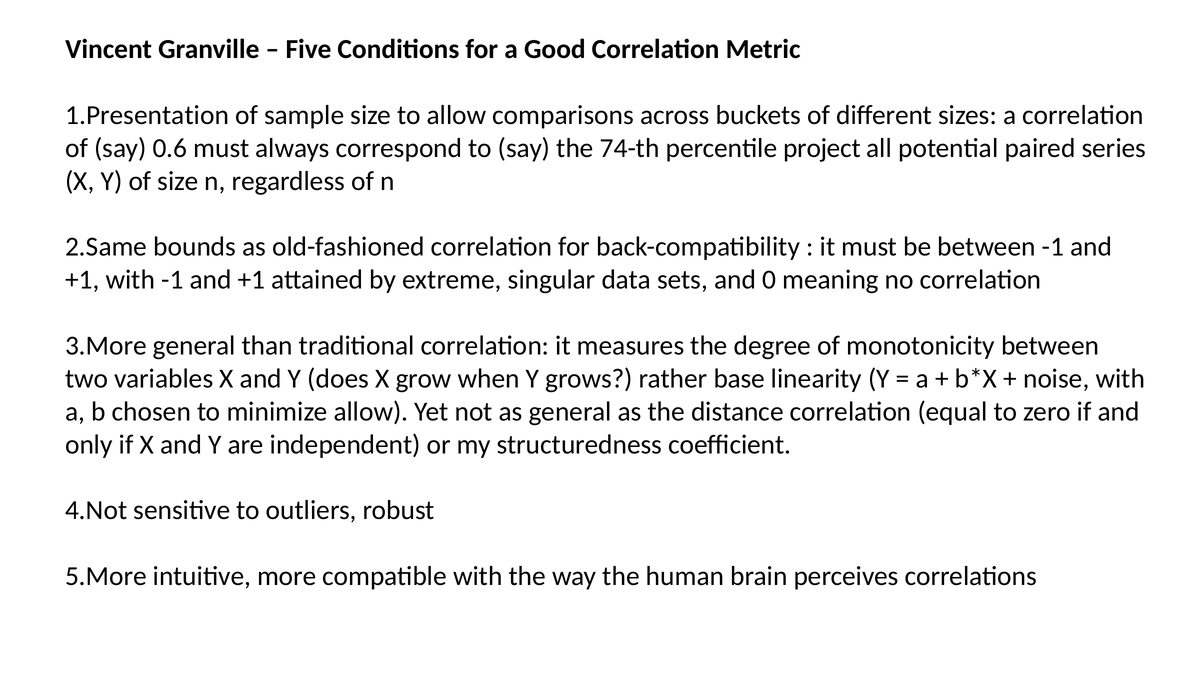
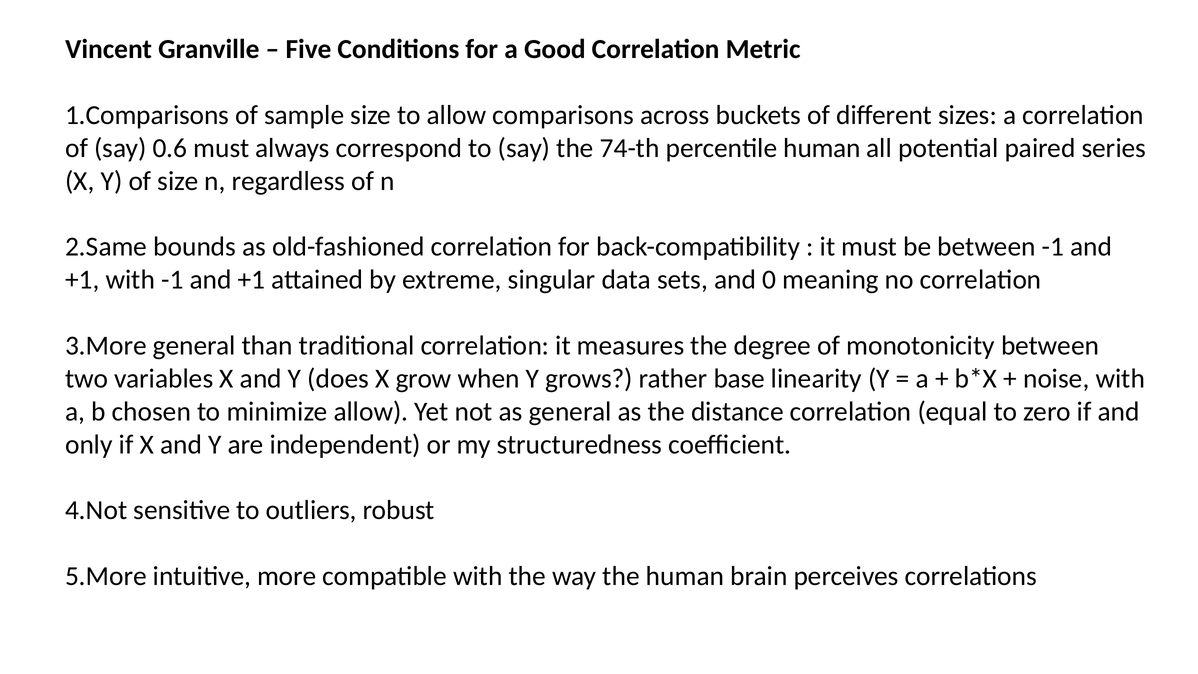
1.Presentation: 1.Presentation -> 1.Comparisons (147, 115)
percentile project: project -> human (822, 148)
